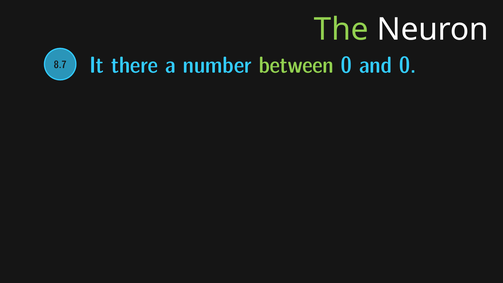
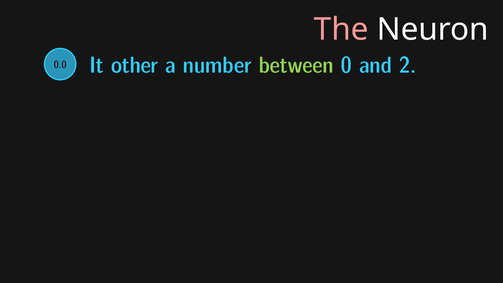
The colour: light green -> pink (341, 29)
8.7: 8.7 -> 0.0 (60, 65)
there: there -> other (135, 65)
and 0: 0 -> 2 (408, 65)
